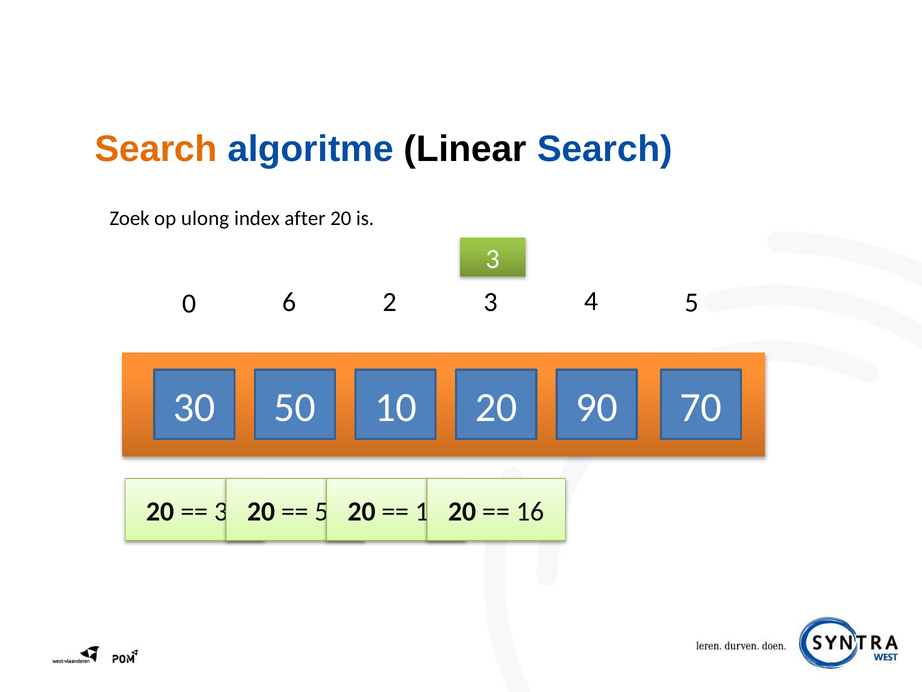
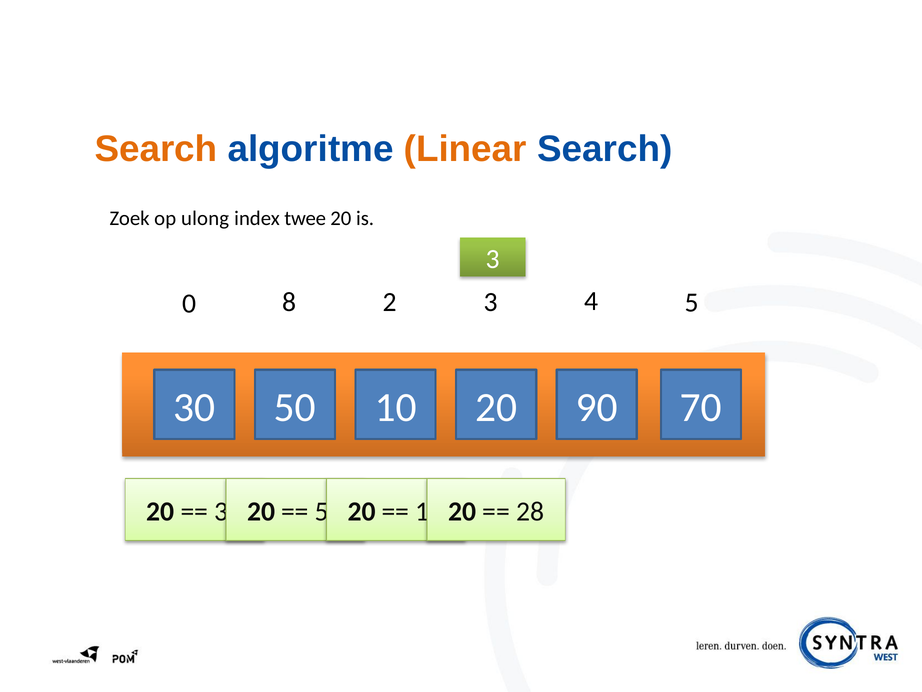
Linear colour: black -> orange (465, 149)
after: after -> twee (305, 218)
6: 6 -> 8 (289, 302)
16: 16 -> 28 (530, 511)
